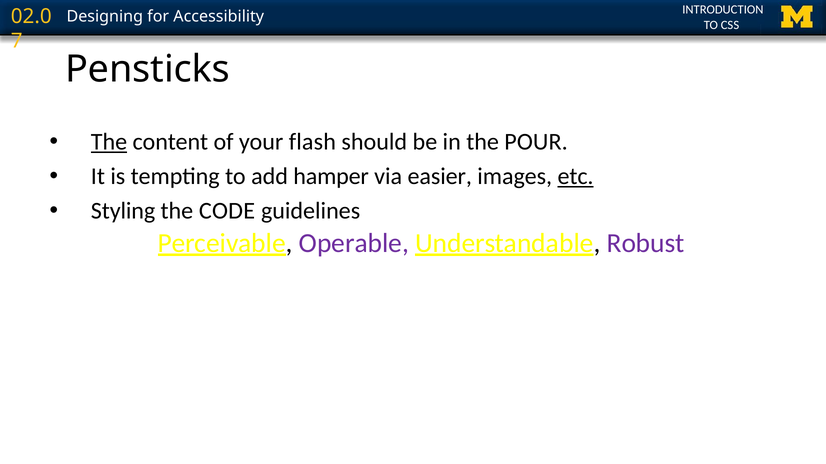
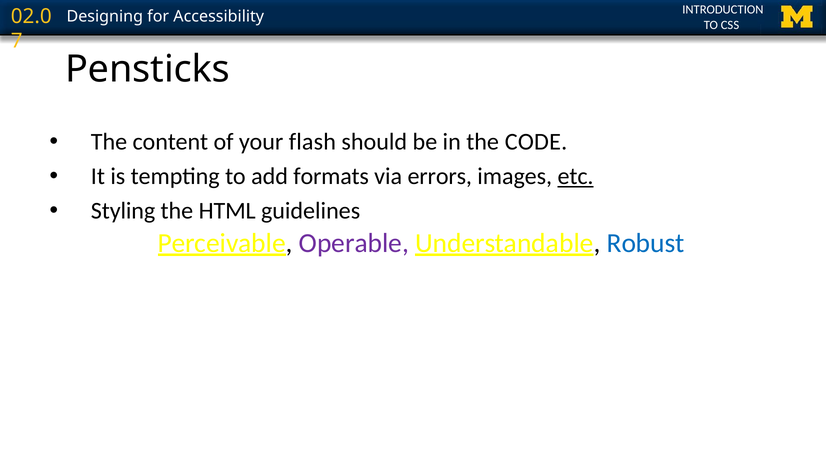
The underline: present -> none (109, 142)
POUR: POUR -> CODE (536, 142)
hamper: hamper -> formats (331, 177)
easier: easier -> errors (440, 177)
CODE: CODE -> HTML (227, 211)
Robust colour: purple -> blue (646, 243)
